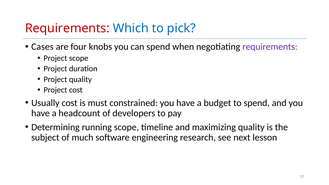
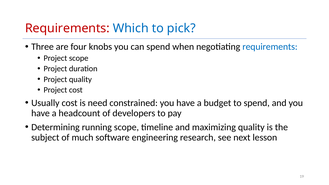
Cases: Cases -> Three (42, 47)
requirements colour: purple -> blue (270, 47)
must: must -> need (98, 103)
